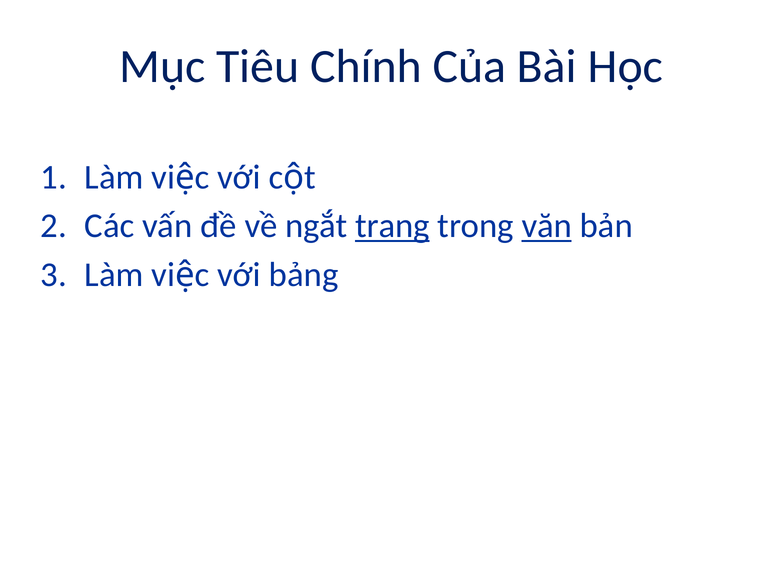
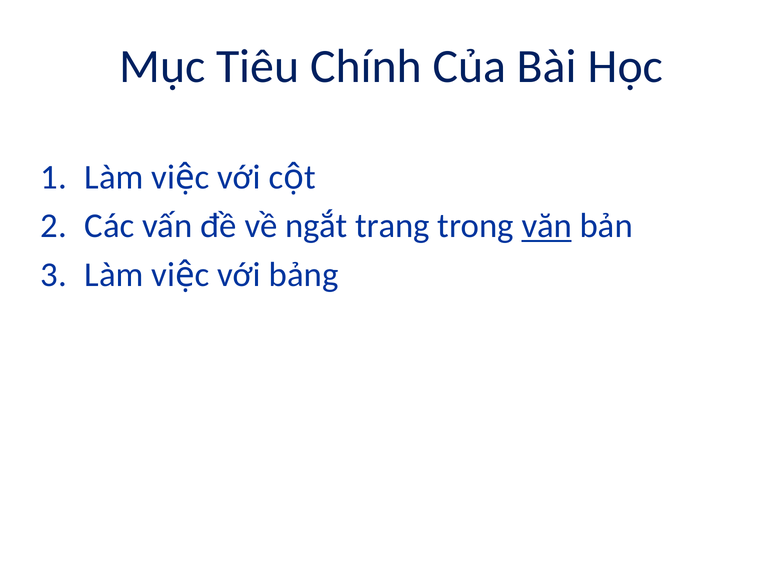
trang underline: present -> none (392, 226)
